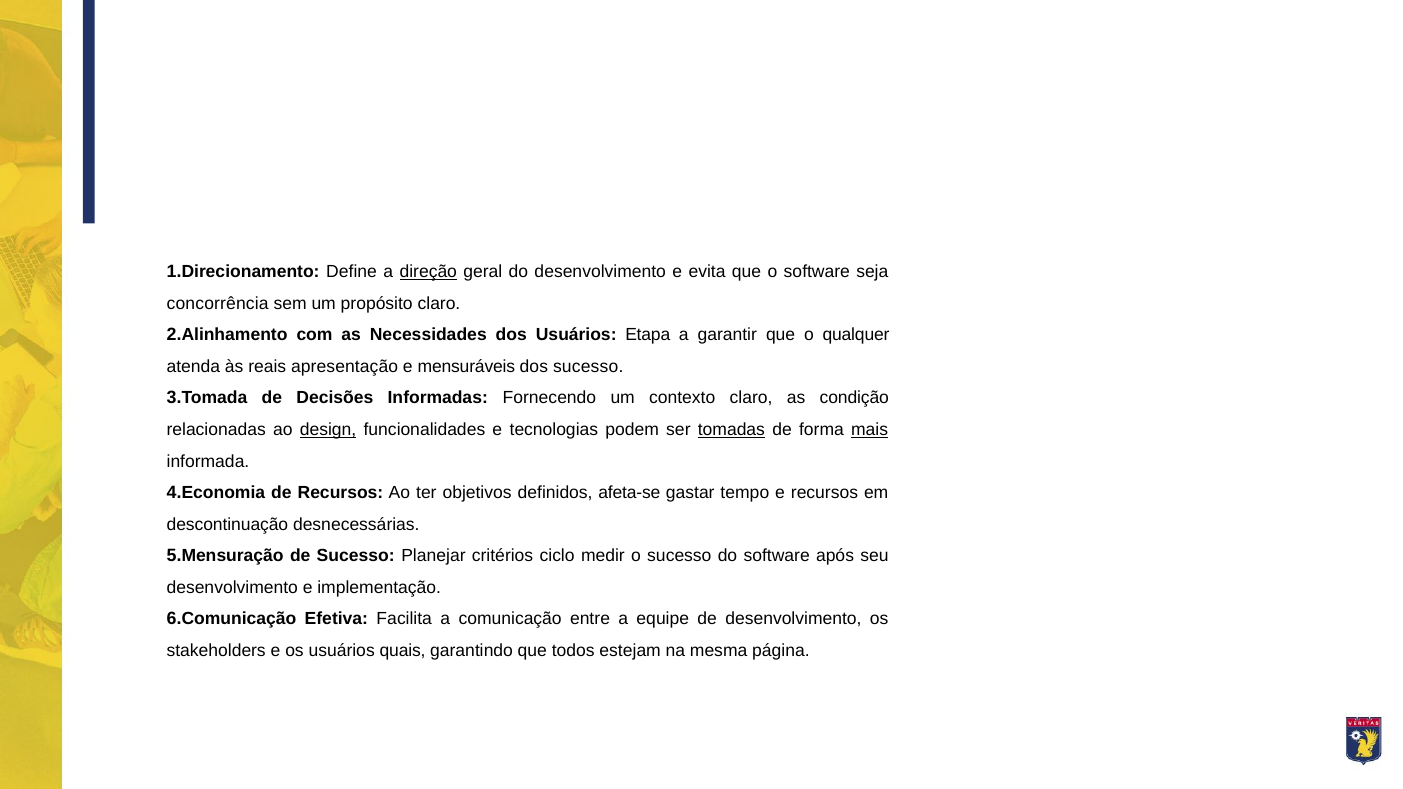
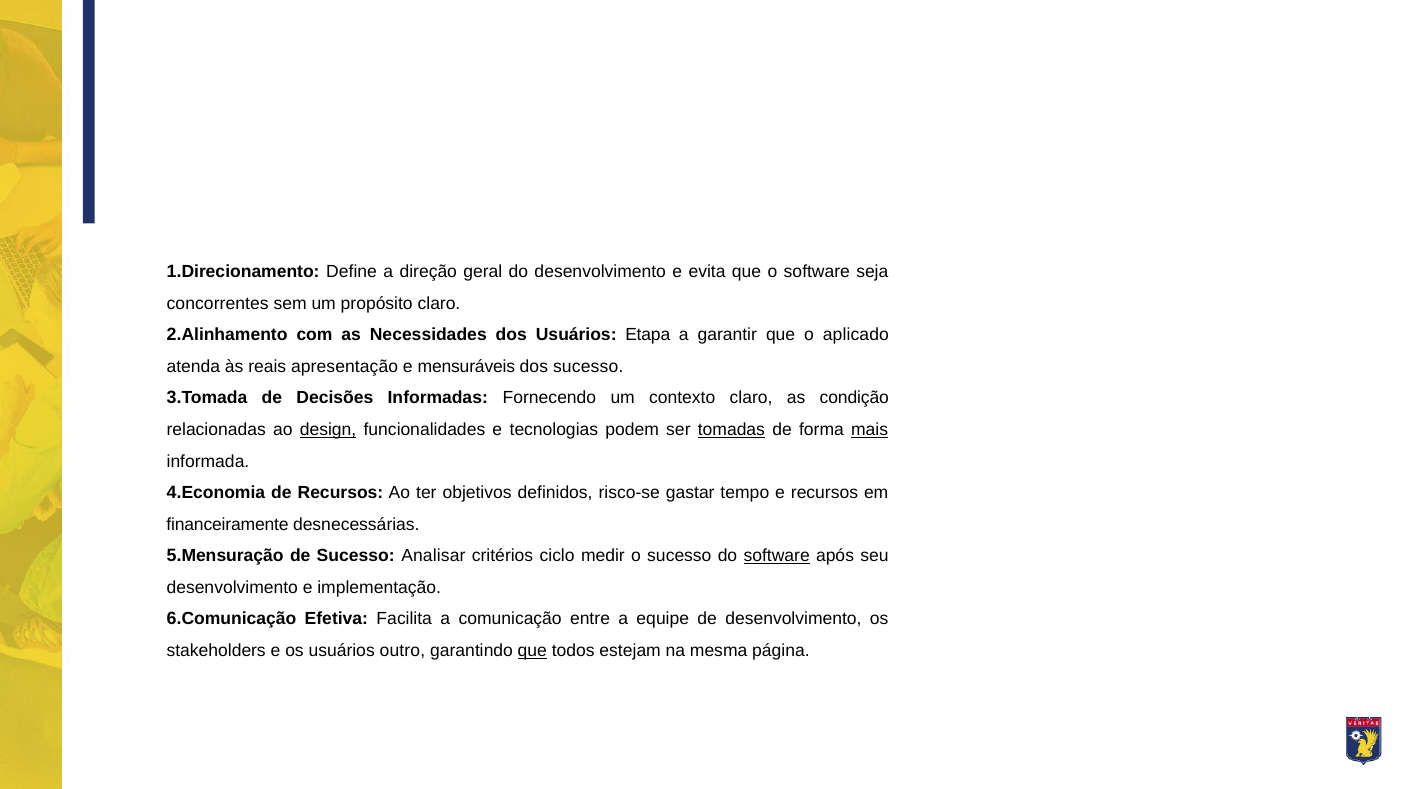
direção underline: present -> none (428, 272)
concorrência: concorrência -> concorrentes (218, 304)
qualquer: qualquer -> aplicado (856, 335)
afeta-se: afeta-se -> risco-se (629, 493)
descontinuação: descontinuação -> financeiramente (227, 524)
Planejar: Planejar -> Analisar (433, 556)
software underline: none -> present (777, 556)
quais: quais -> outro (402, 651)
que underline: none -> present (532, 651)
